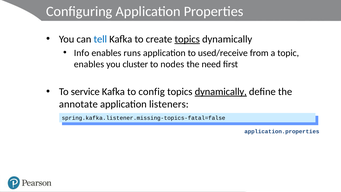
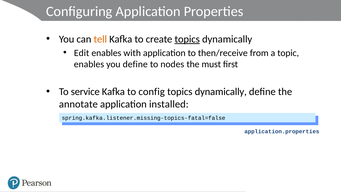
tell colour: blue -> orange (100, 39)
Info: Info -> Edit (82, 53)
runs: runs -> with (132, 53)
used/receive: used/receive -> then/receive (223, 53)
you cluster: cluster -> define (135, 64)
need: need -> must (211, 64)
dynamically underline: present -> none (221, 92)
listeners: listeners -> installed (169, 104)
